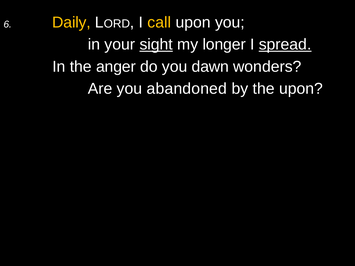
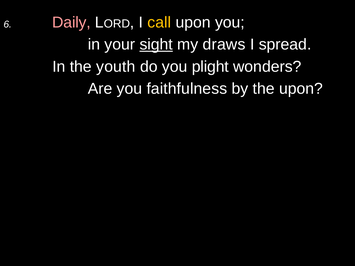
Daily colour: yellow -> pink (72, 22)
longer: longer -> draws (224, 45)
spread underline: present -> none (285, 45)
anger: anger -> youth (116, 67)
dawn: dawn -> plight (210, 67)
abandoned: abandoned -> faithfulness (187, 89)
